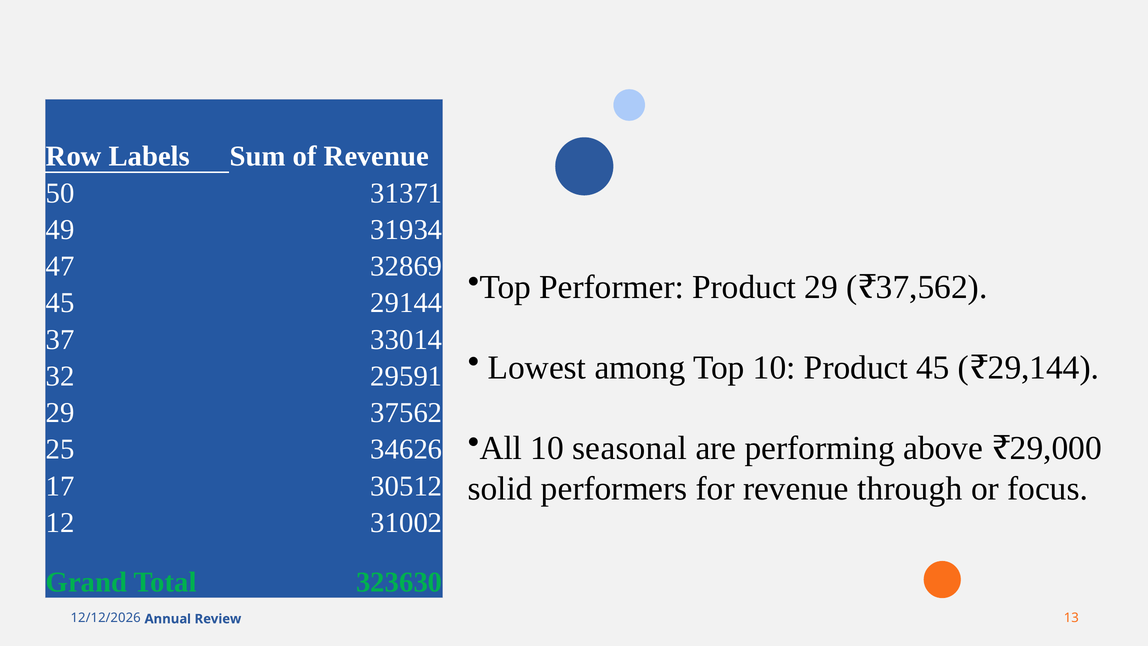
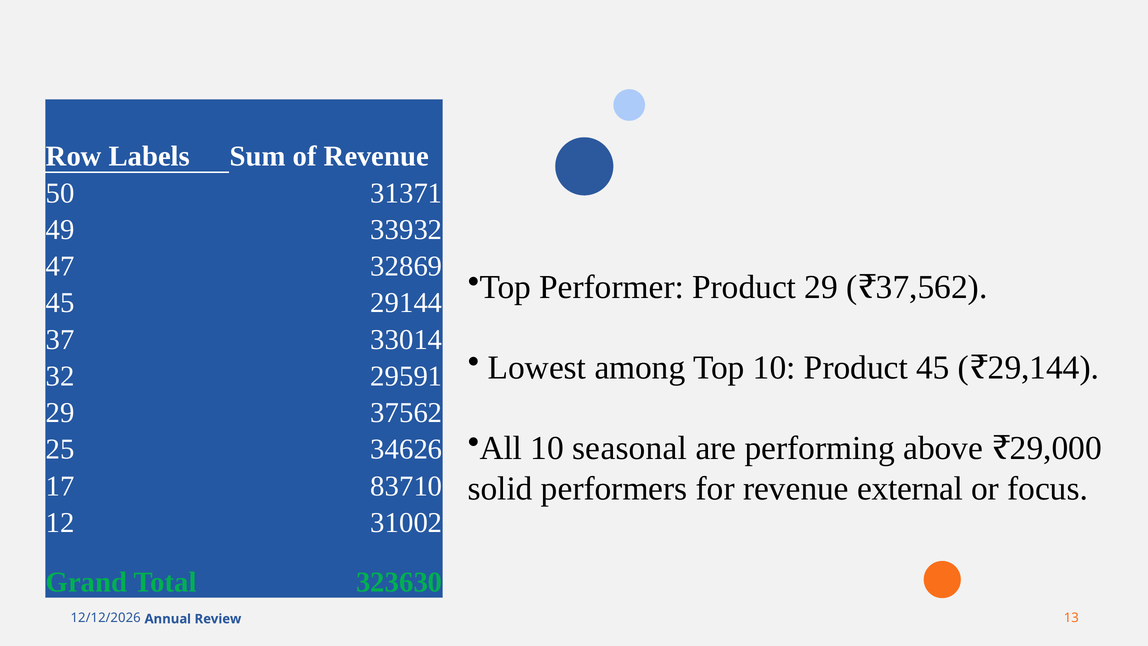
31934: 31934 -> 33932 (406, 230)
30512: 30512 -> 83710 (406, 486)
through: through -> external (910, 488)
